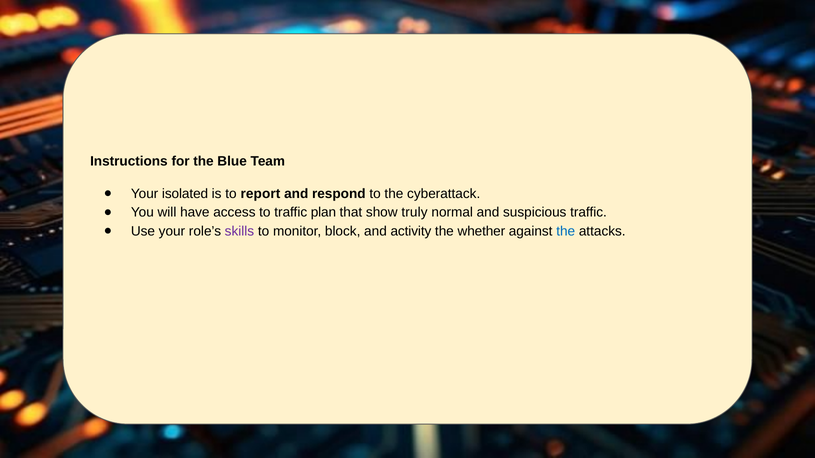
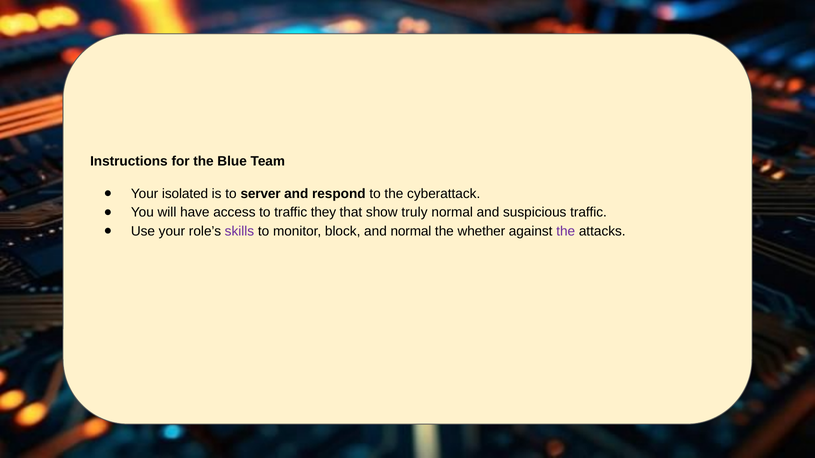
report: report -> server (261, 194)
plan: plan -> they (323, 213)
and activity: activity -> normal (411, 231)
the colour: blue -> purple (566, 231)
